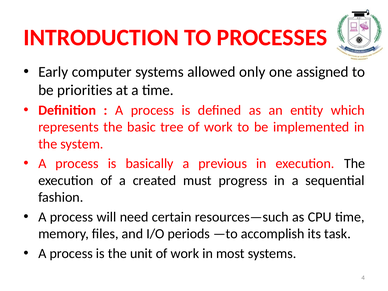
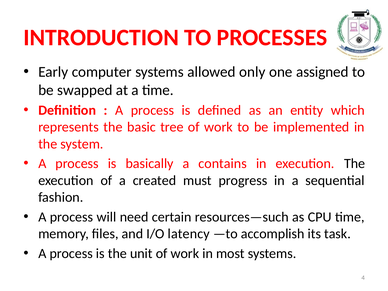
priorities: priorities -> swapped (85, 90)
previous: previous -> contains (223, 164)
periods: periods -> latency (189, 234)
